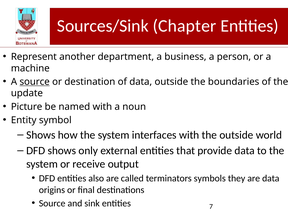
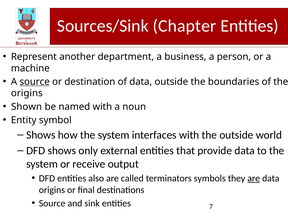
update: update -> origins (27, 93)
Picture: Picture -> Shown (27, 107)
are underline: none -> present (254, 178)
